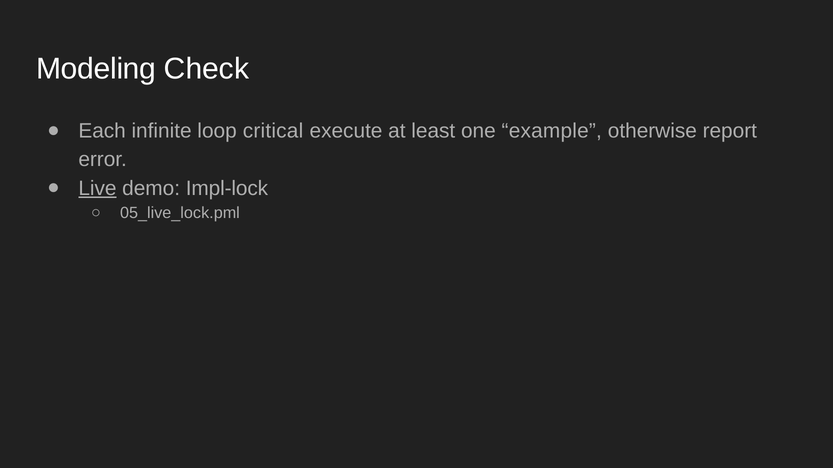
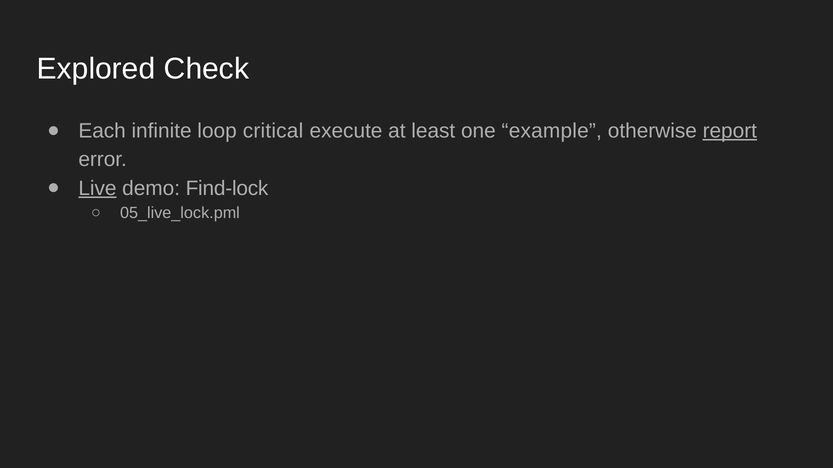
Modeling: Modeling -> Explored (96, 69)
report underline: none -> present (730, 131)
Impl-lock: Impl-lock -> Find-lock (227, 188)
